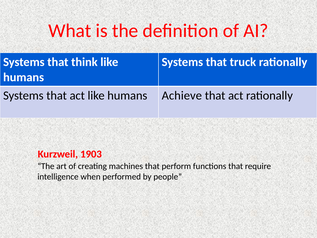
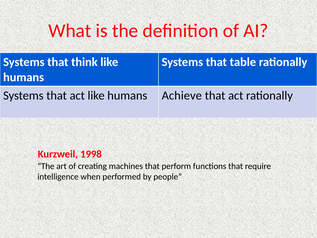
truck: truck -> table (243, 62)
1903: 1903 -> 1998 (91, 154)
